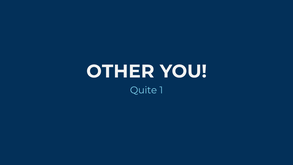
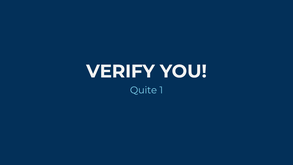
OTHER: OTHER -> VERIFY (120, 71)
